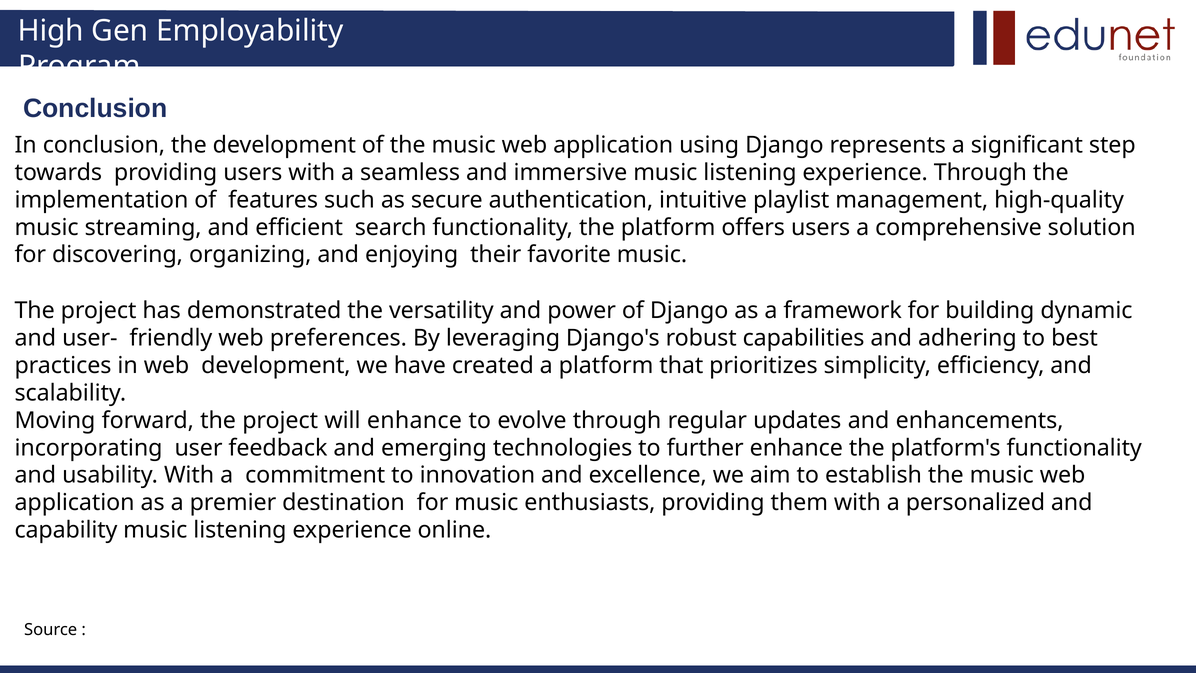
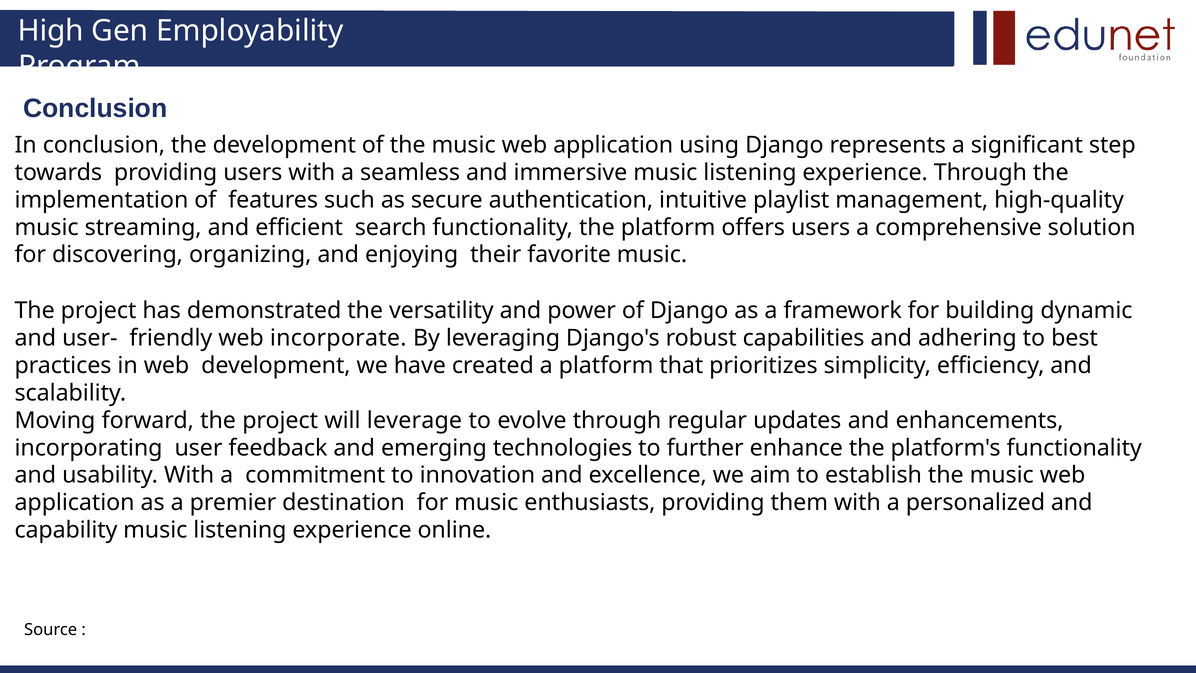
preferences: preferences -> incorporate (338, 338)
will enhance: enhance -> leverage (414, 420)
